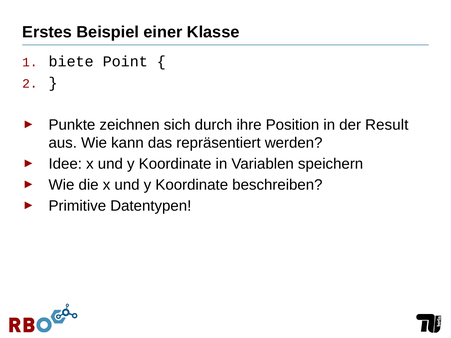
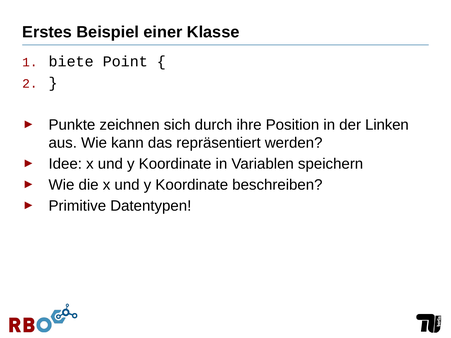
Result: Result -> Linken (387, 125)
